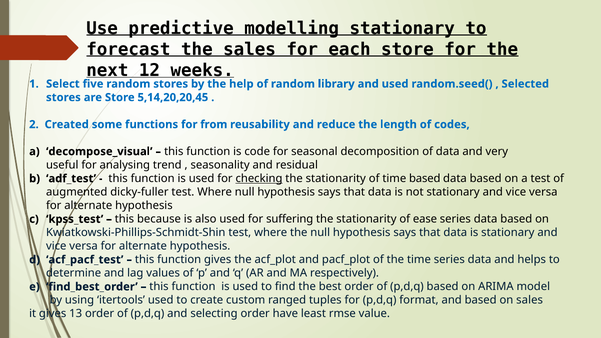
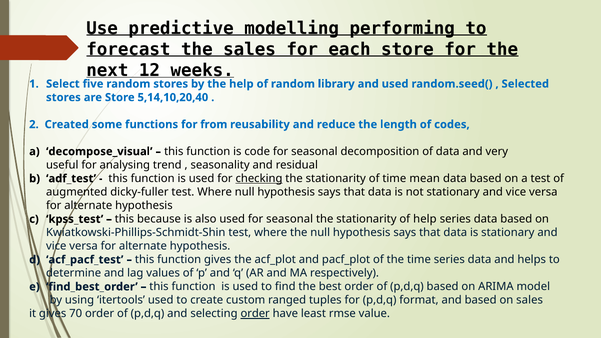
modelling stationary: stationary -> performing (402, 29)
5,14,20,20,45: 5,14,20,20,45 -> 5,14,10,20,40 (173, 97)
time based: based -> mean (425, 179)
used for suffering: suffering -> seasonal (290, 219)
of ease: ease -> help (425, 219)
13: 13 -> 70 (76, 314)
order underline: none -> present (255, 314)
